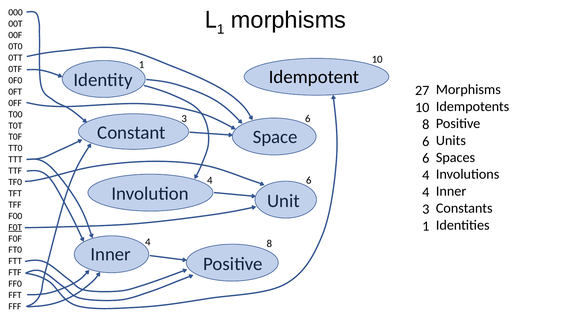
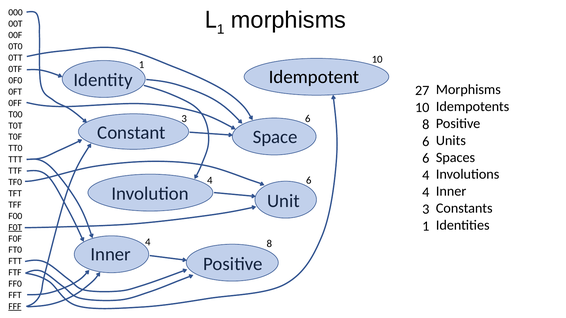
FFF underline: none -> present (15, 307)
